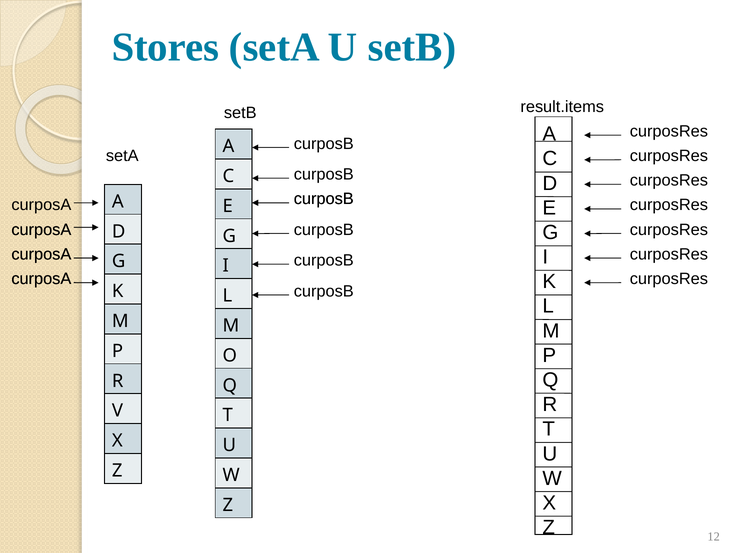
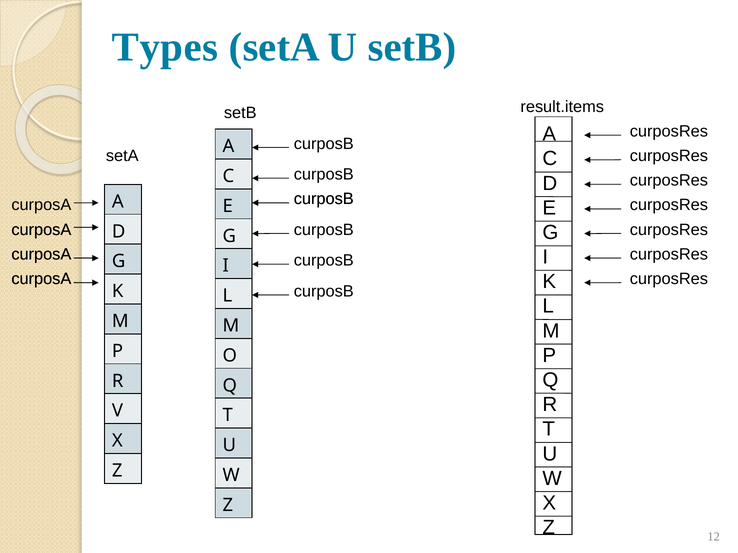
Stores: Stores -> Types (165, 47)
